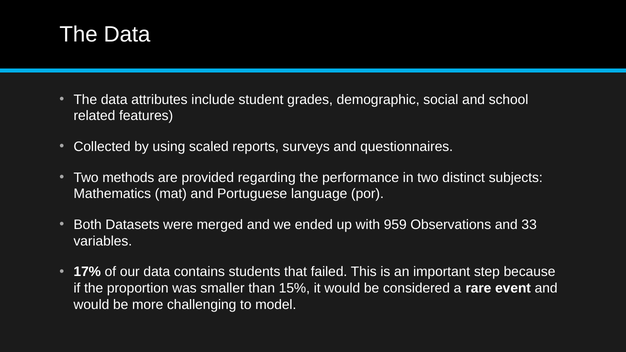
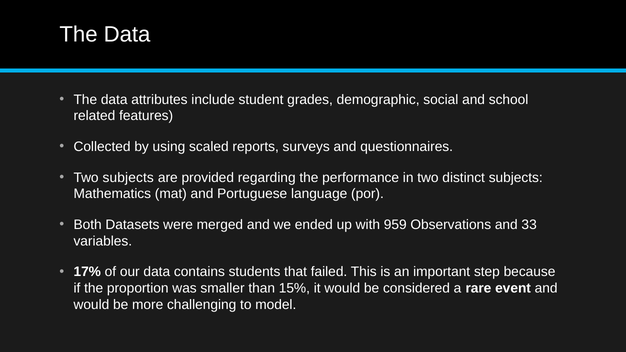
Two methods: methods -> subjects (128, 178)
